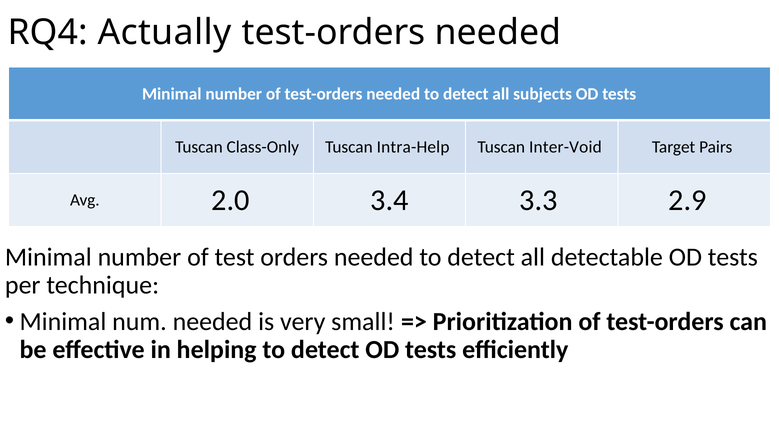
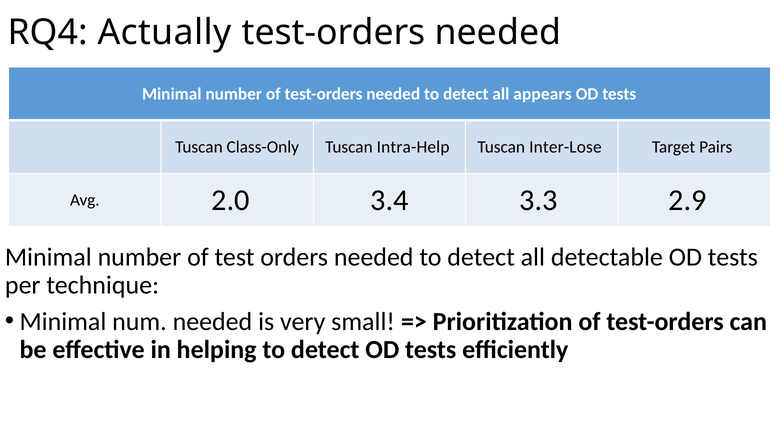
subjects: subjects -> appears (542, 94)
Inter-Void: Inter-Void -> Inter-Lose (565, 147)
